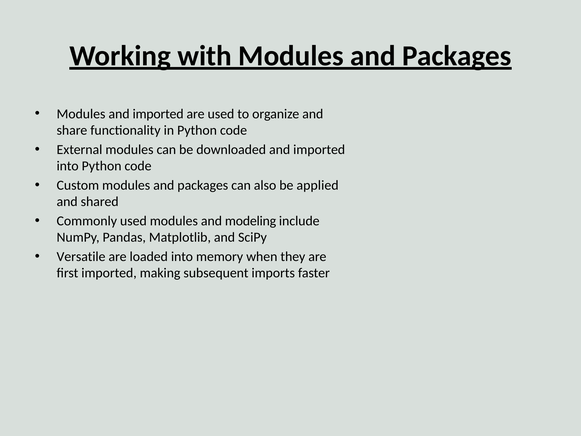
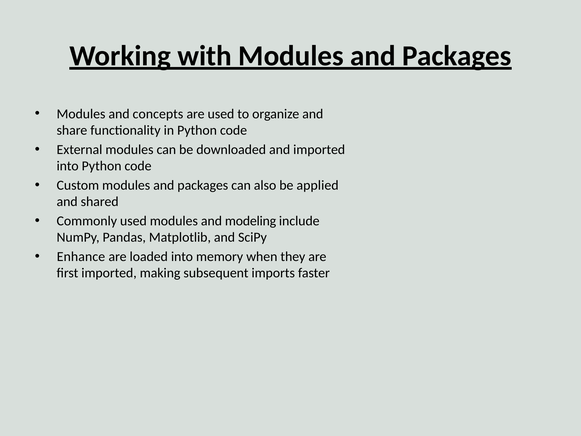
Modules and imported: imported -> concepts (158, 114)
Versatile: Versatile -> Enhance (81, 257)
